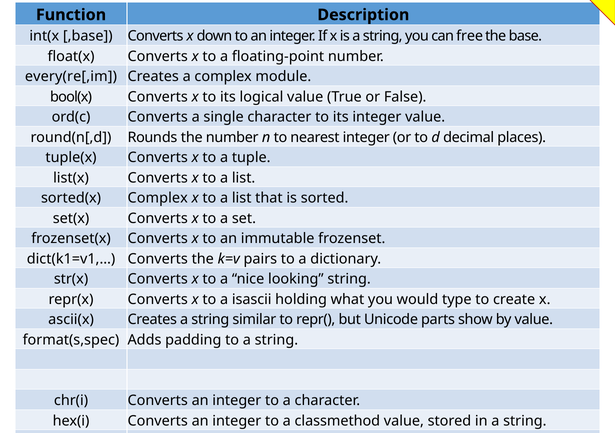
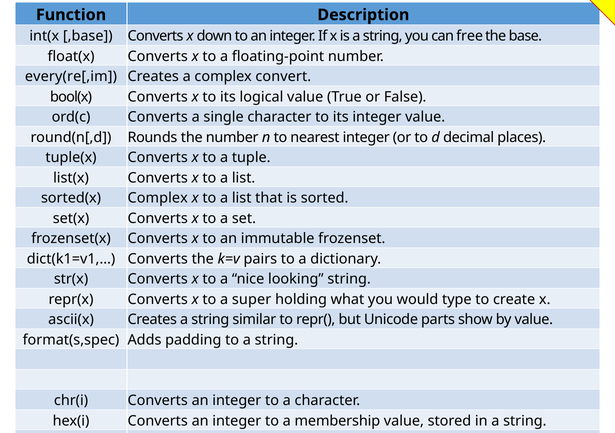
module: module -> convert (283, 77)
isascii: isascii -> super (252, 299)
classmethod: classmethod -> membership (337, 421)
